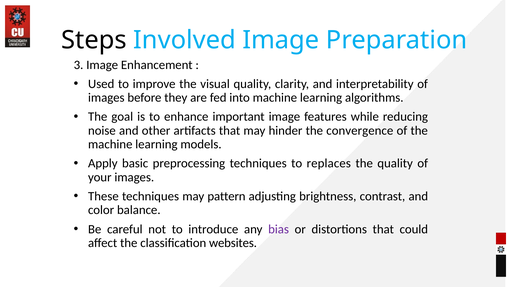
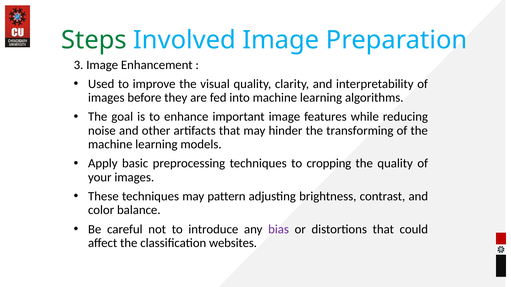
Steps colour: black -> green (94, 40)
convergence: convergence -> transforming (360, 131)
replaces: replaces -> cropping (329, 164)
